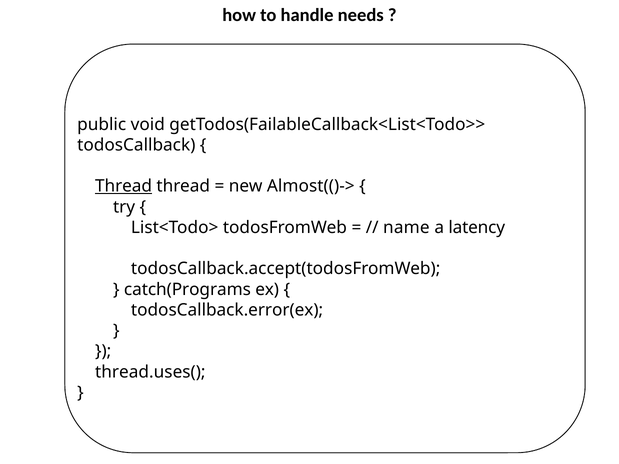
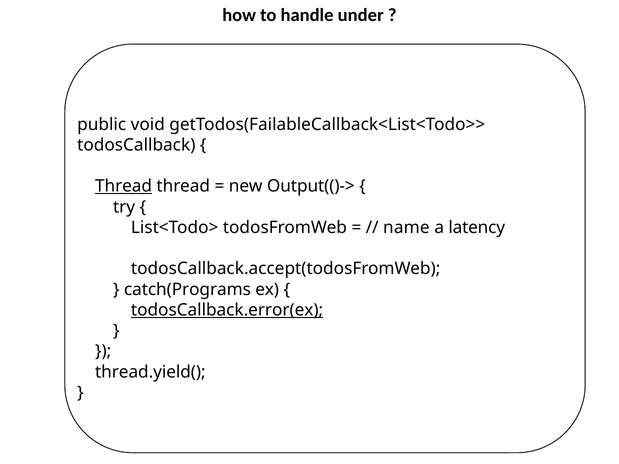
needs: needs -> under (361, 15)
Almost(()->: Almost(()-> -> Output(()-> (311, 186)
todosCallback.error(ex underline: none -> present (227, 310)
thread.uses(: thread.uses( -> thread.yield( (150, 372)
